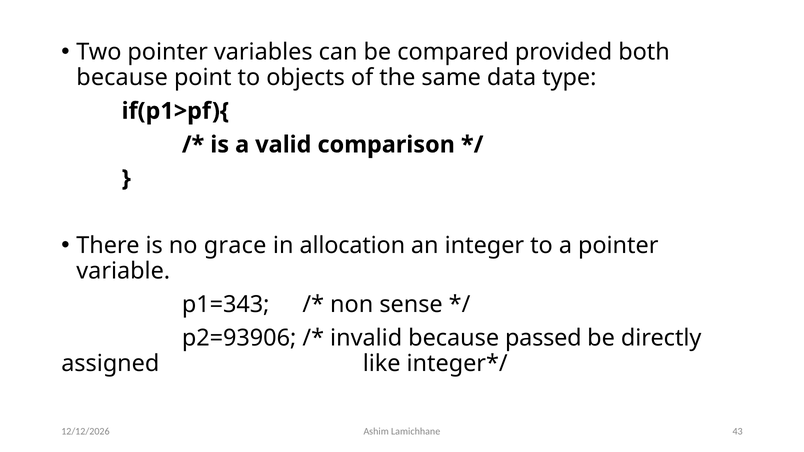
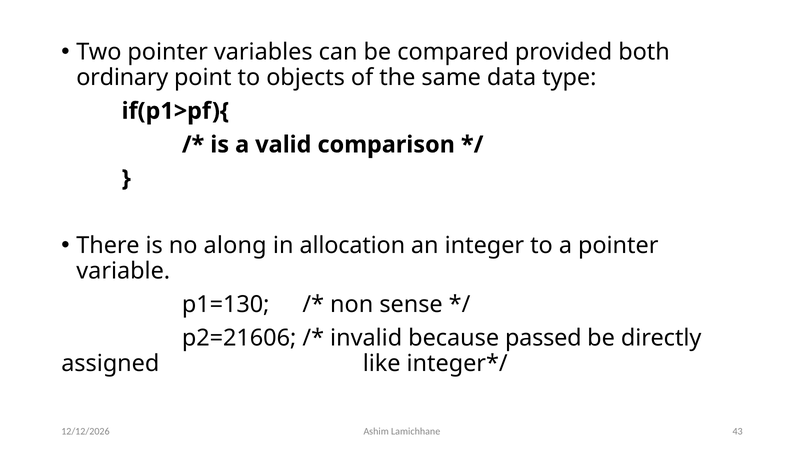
because: because -> ordinary (122, 77)
grace: grace -> along (235, 246)
p1=343: p1=343 -> p1=130 (226, 305)
p2=93906: p2=93906 -> p2=21606 (239, 338)
